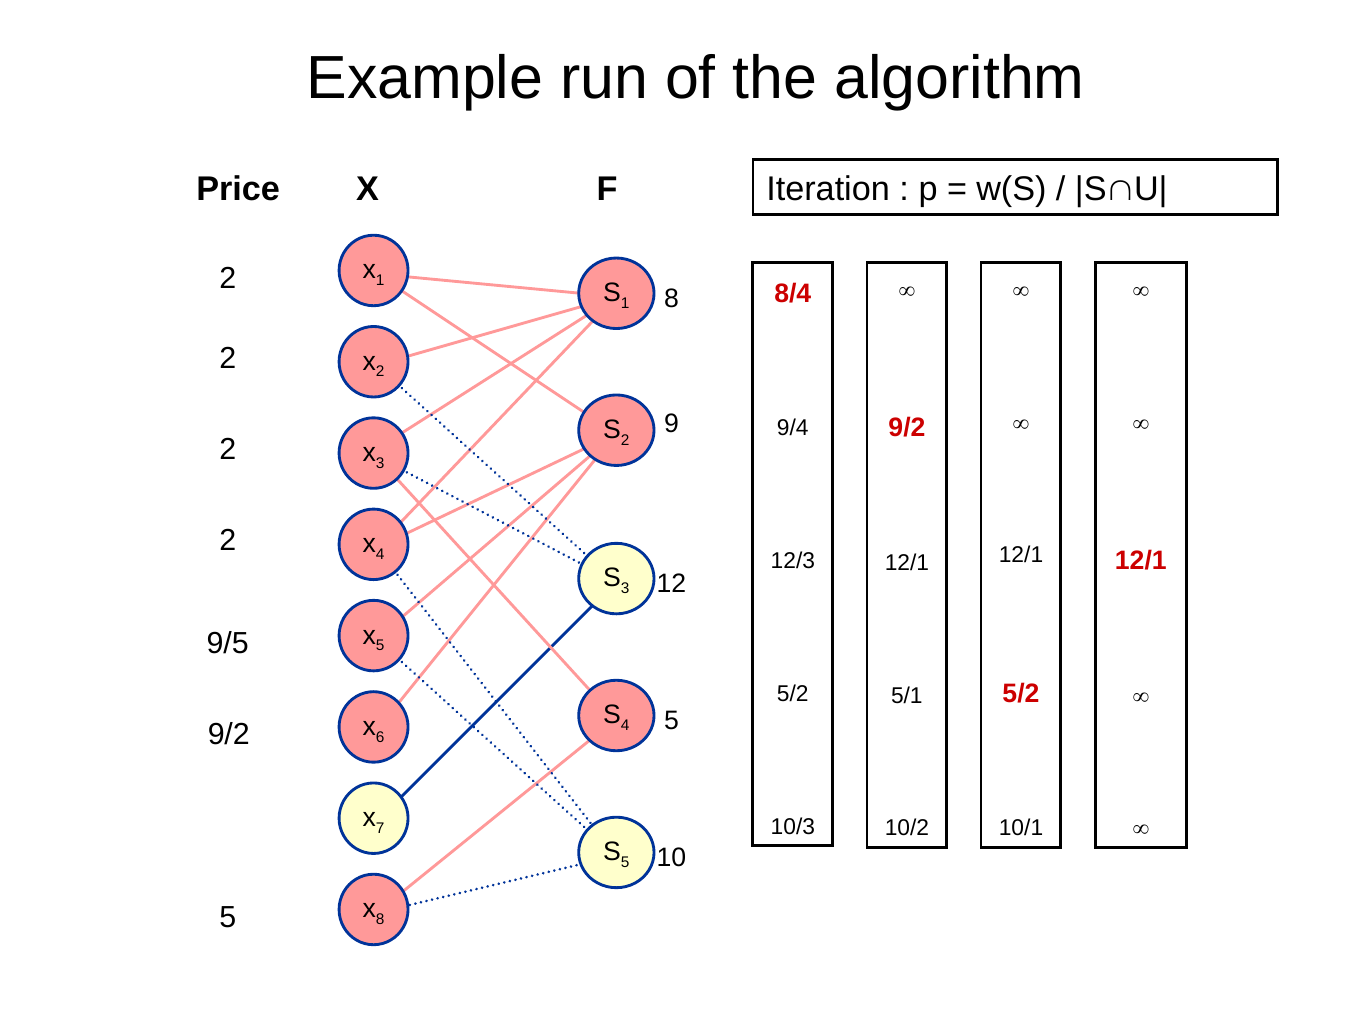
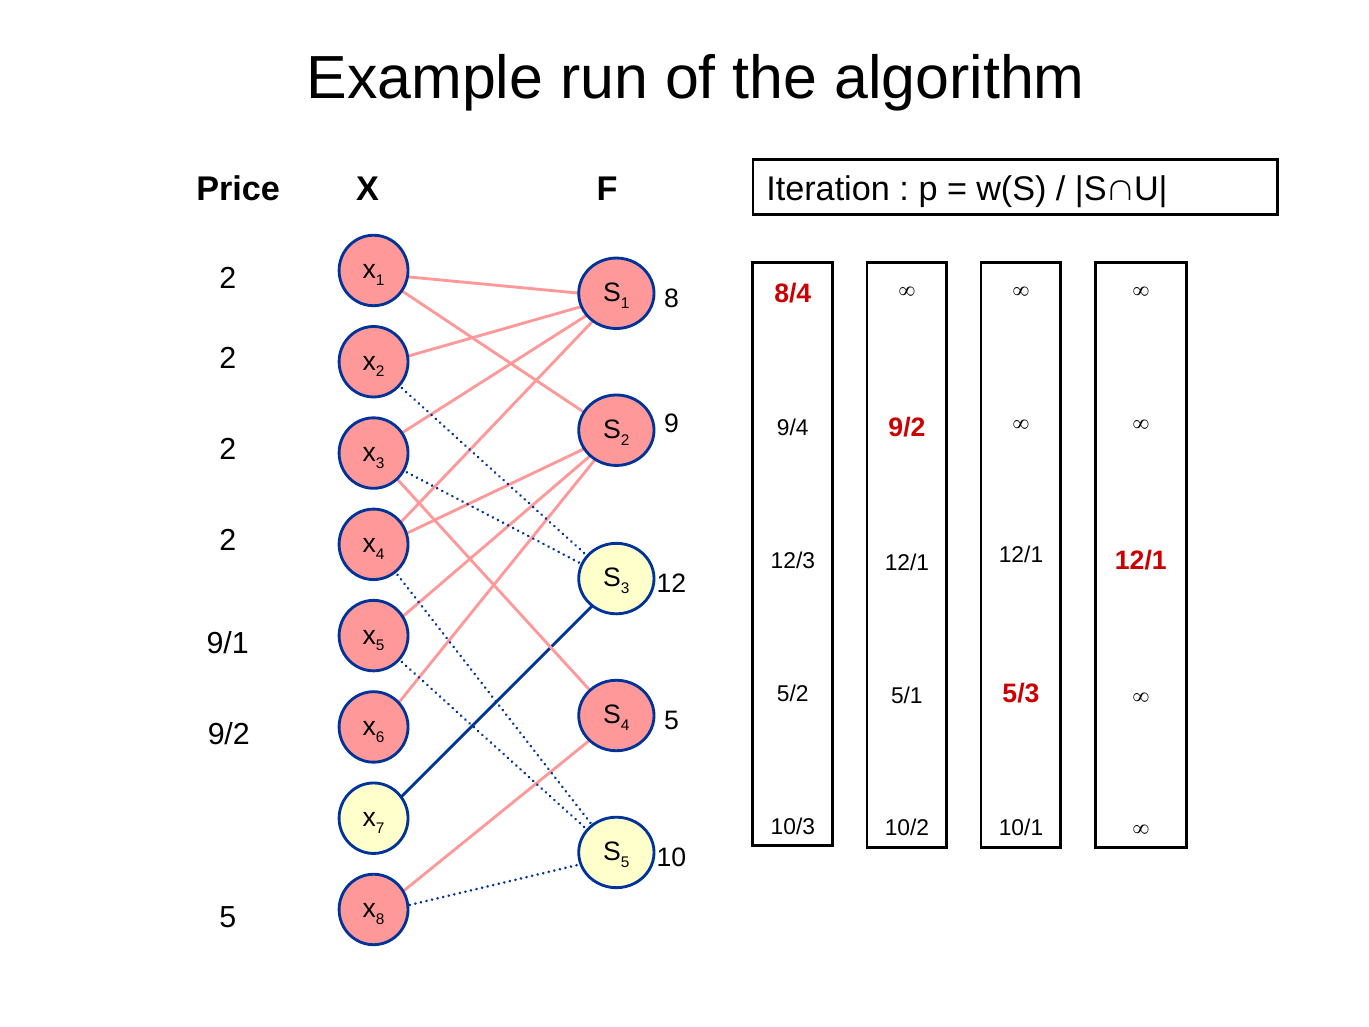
9/5: 9/5 -> 9/1 (228, 643)
5/2: 5/2 -> 5/3 (1021, 693)
